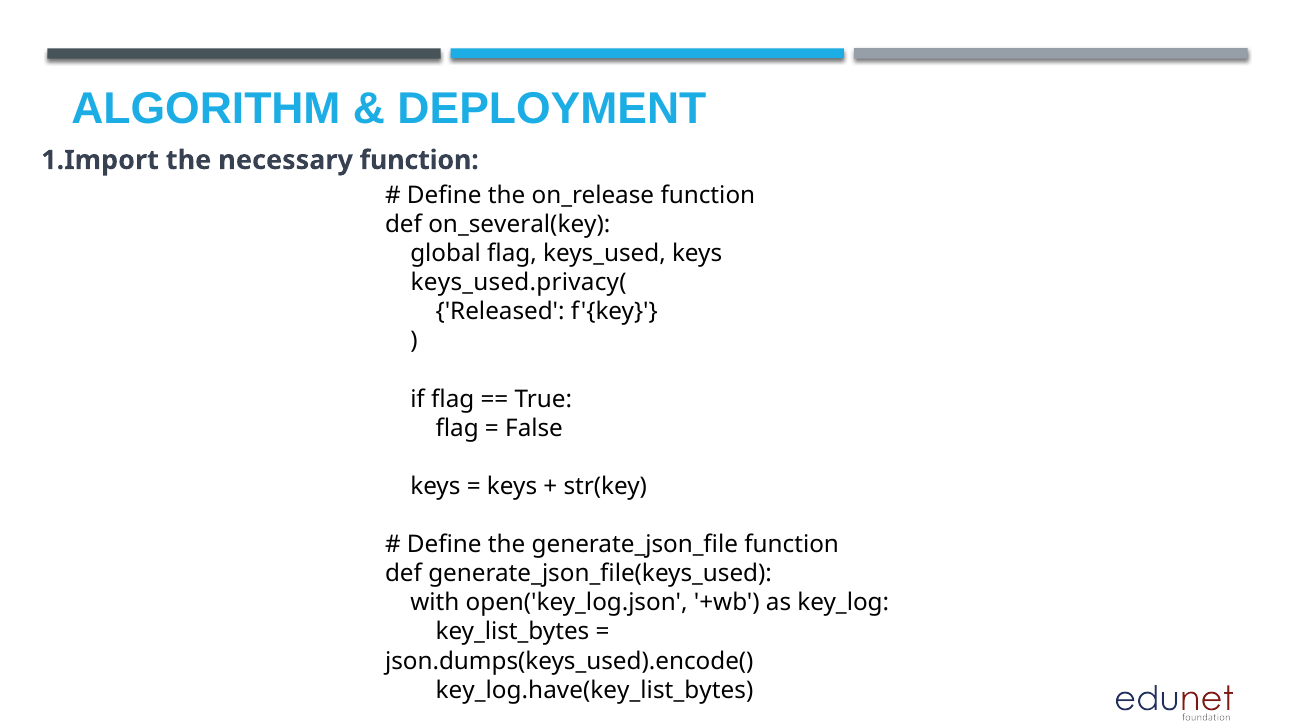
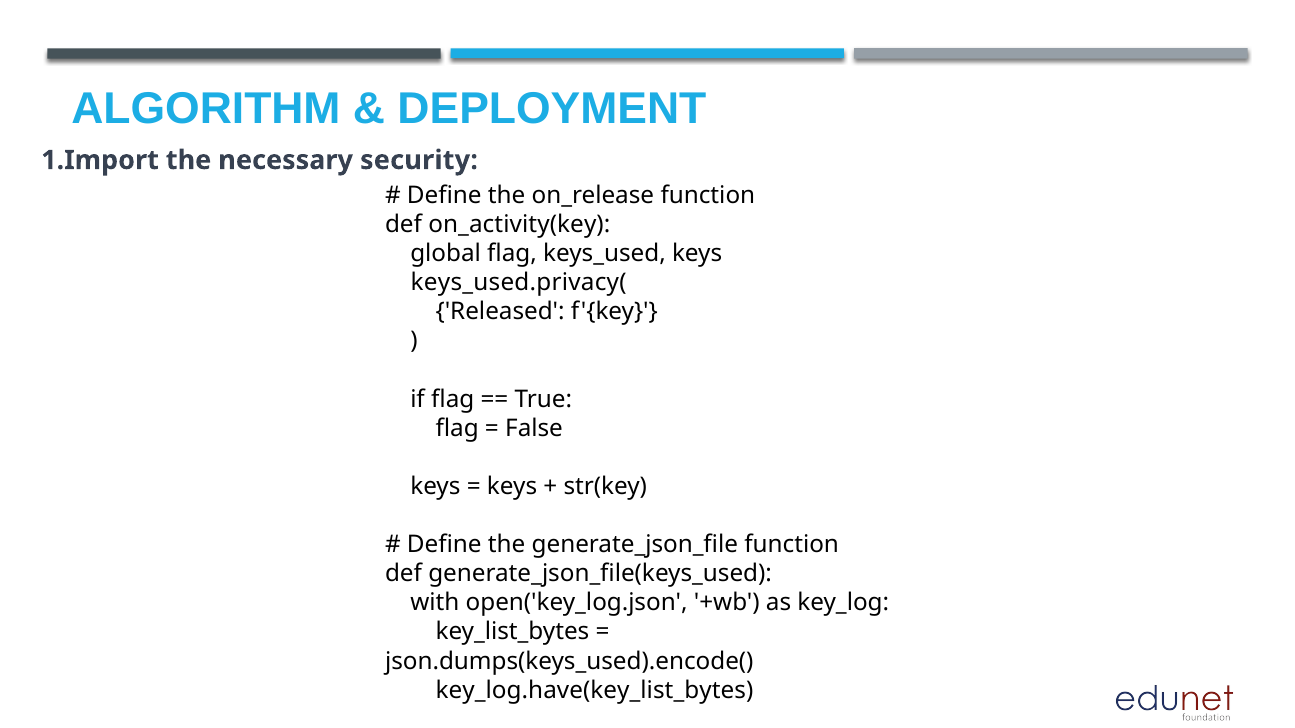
necessary function: function -> security (419, 160)
on_several(key: on_several(key -> on_activity(key (519, 224)
